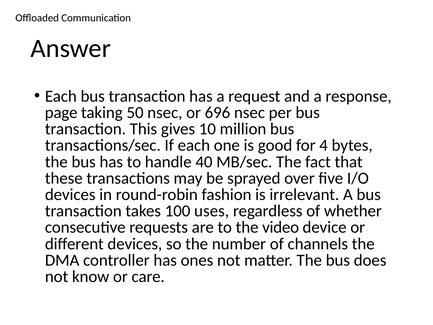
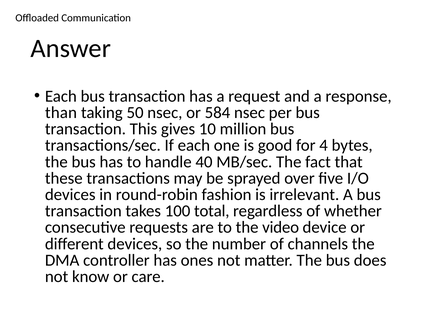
page: page -> than (61, 113)
696: 696 -> 584 (217, 113)
uses: uses -> total (212, 211)
